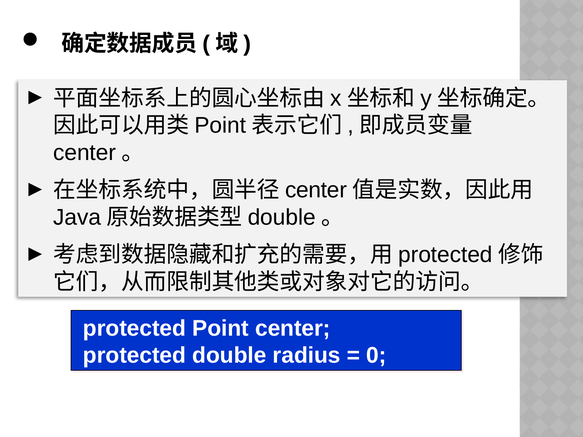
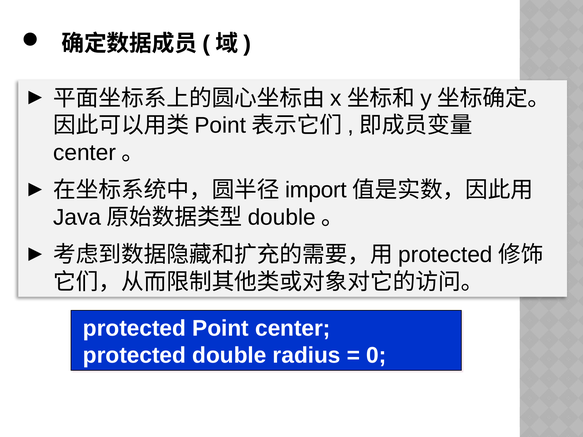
center: center -> import (316, 190)
